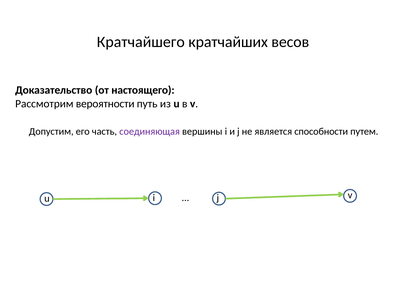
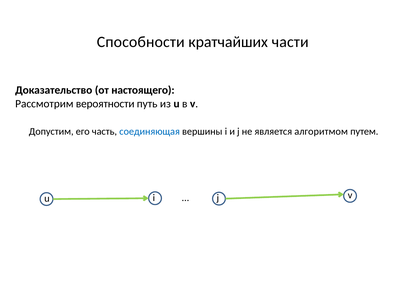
Кратчайшего: Кратчайшего -> Способности (141, 42)
весов: весов -> части (290, 42)
соединяющая colour: purple -> blue (150, 132)
способности: способности -> алгоритмом (321, 132)
